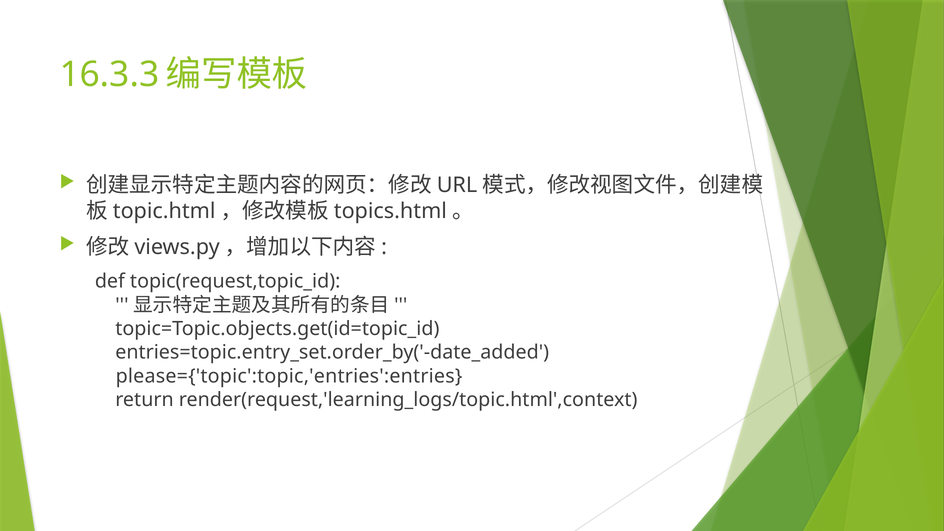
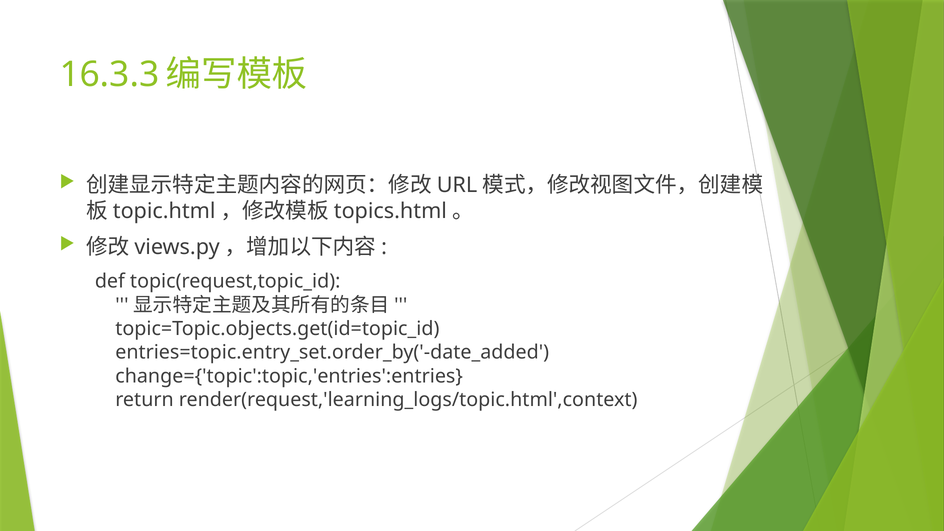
please={'topic':topic,'entries':entries: please={'topic':topic,'entries':entries -> change={'topic':topic,'entries':entries (289, 376)
